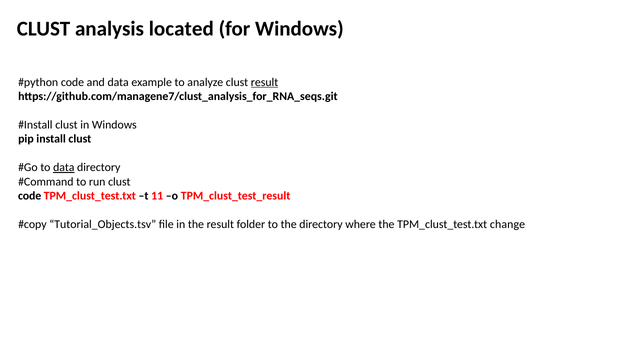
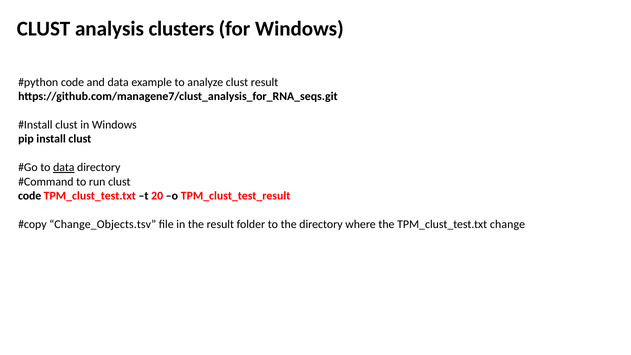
located: located -> clusters (181, 29)
result underline: present -> none (265, 82)
11: 11 -> 20 (157, 196)
Tutorial_Objects.tsv: Tutorial_Objects.tsv -> Change_Objects.tsv (103, 224)
